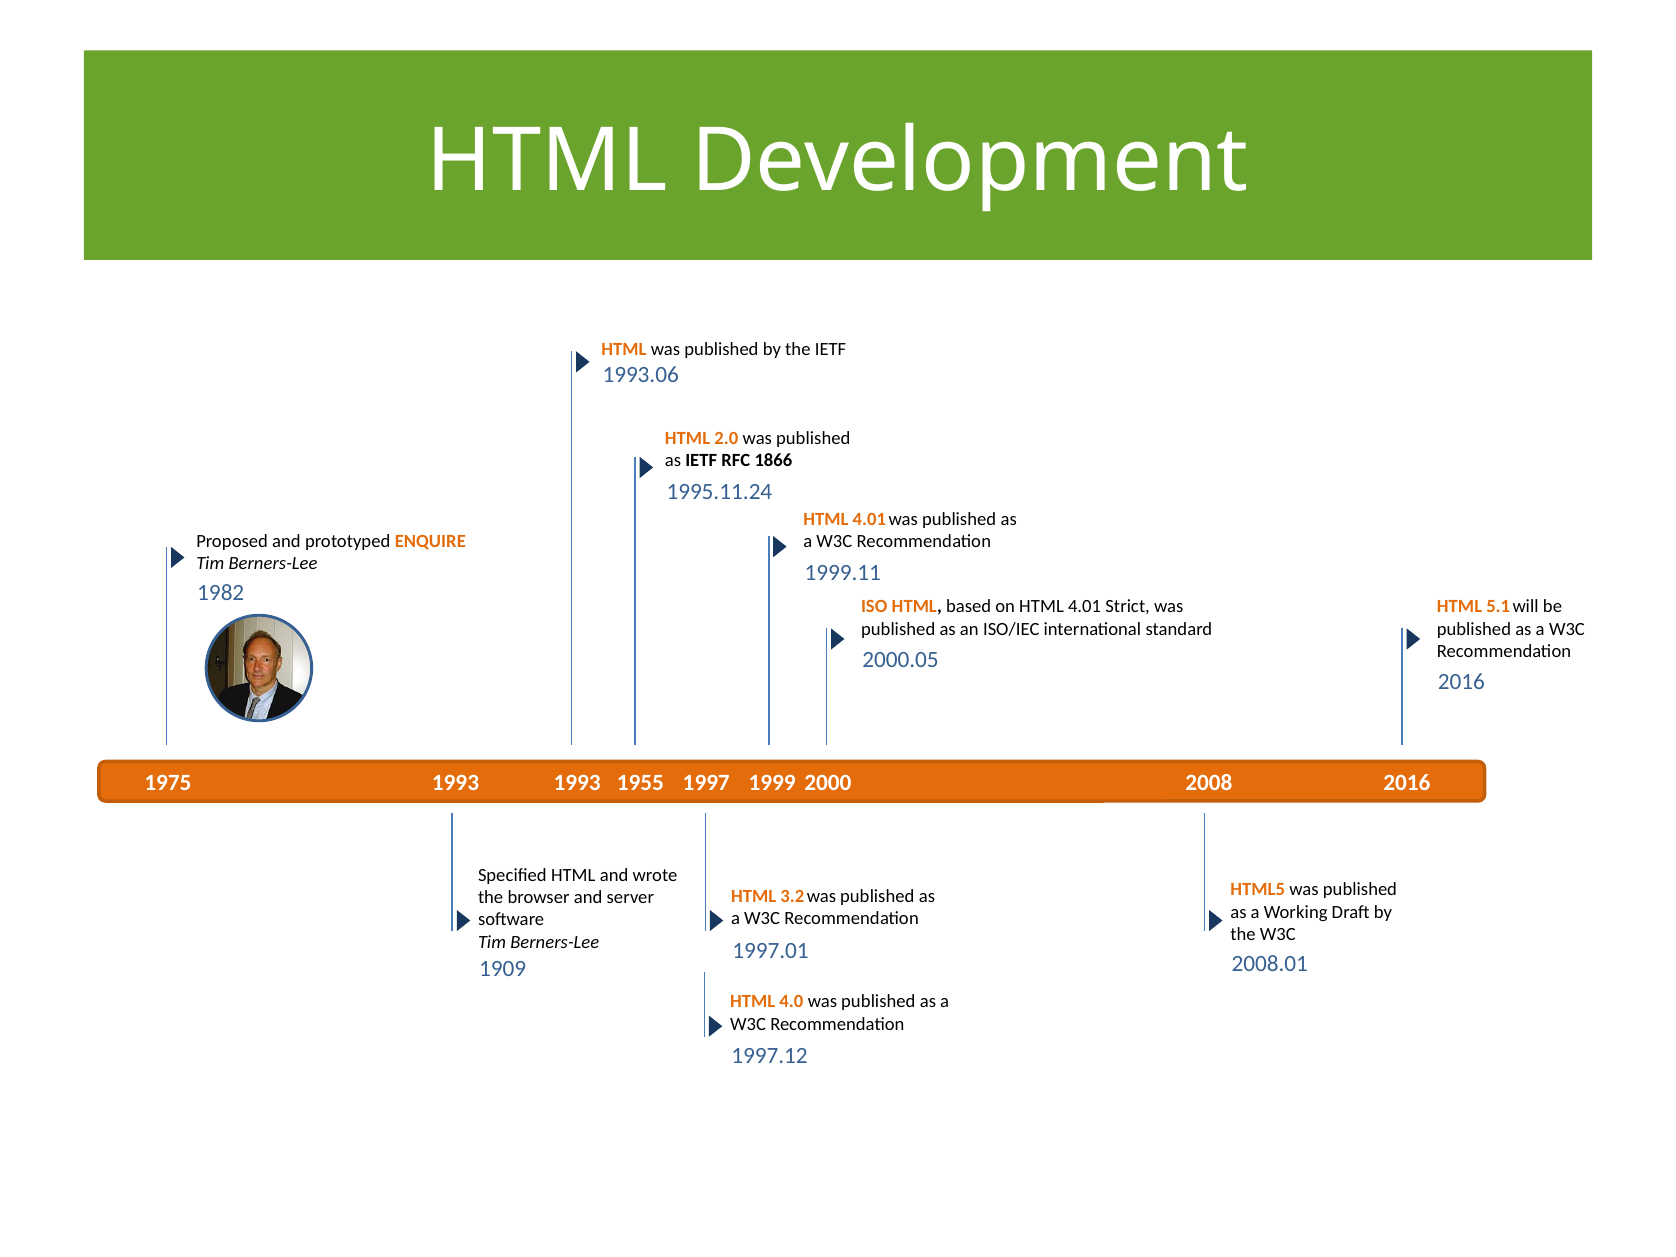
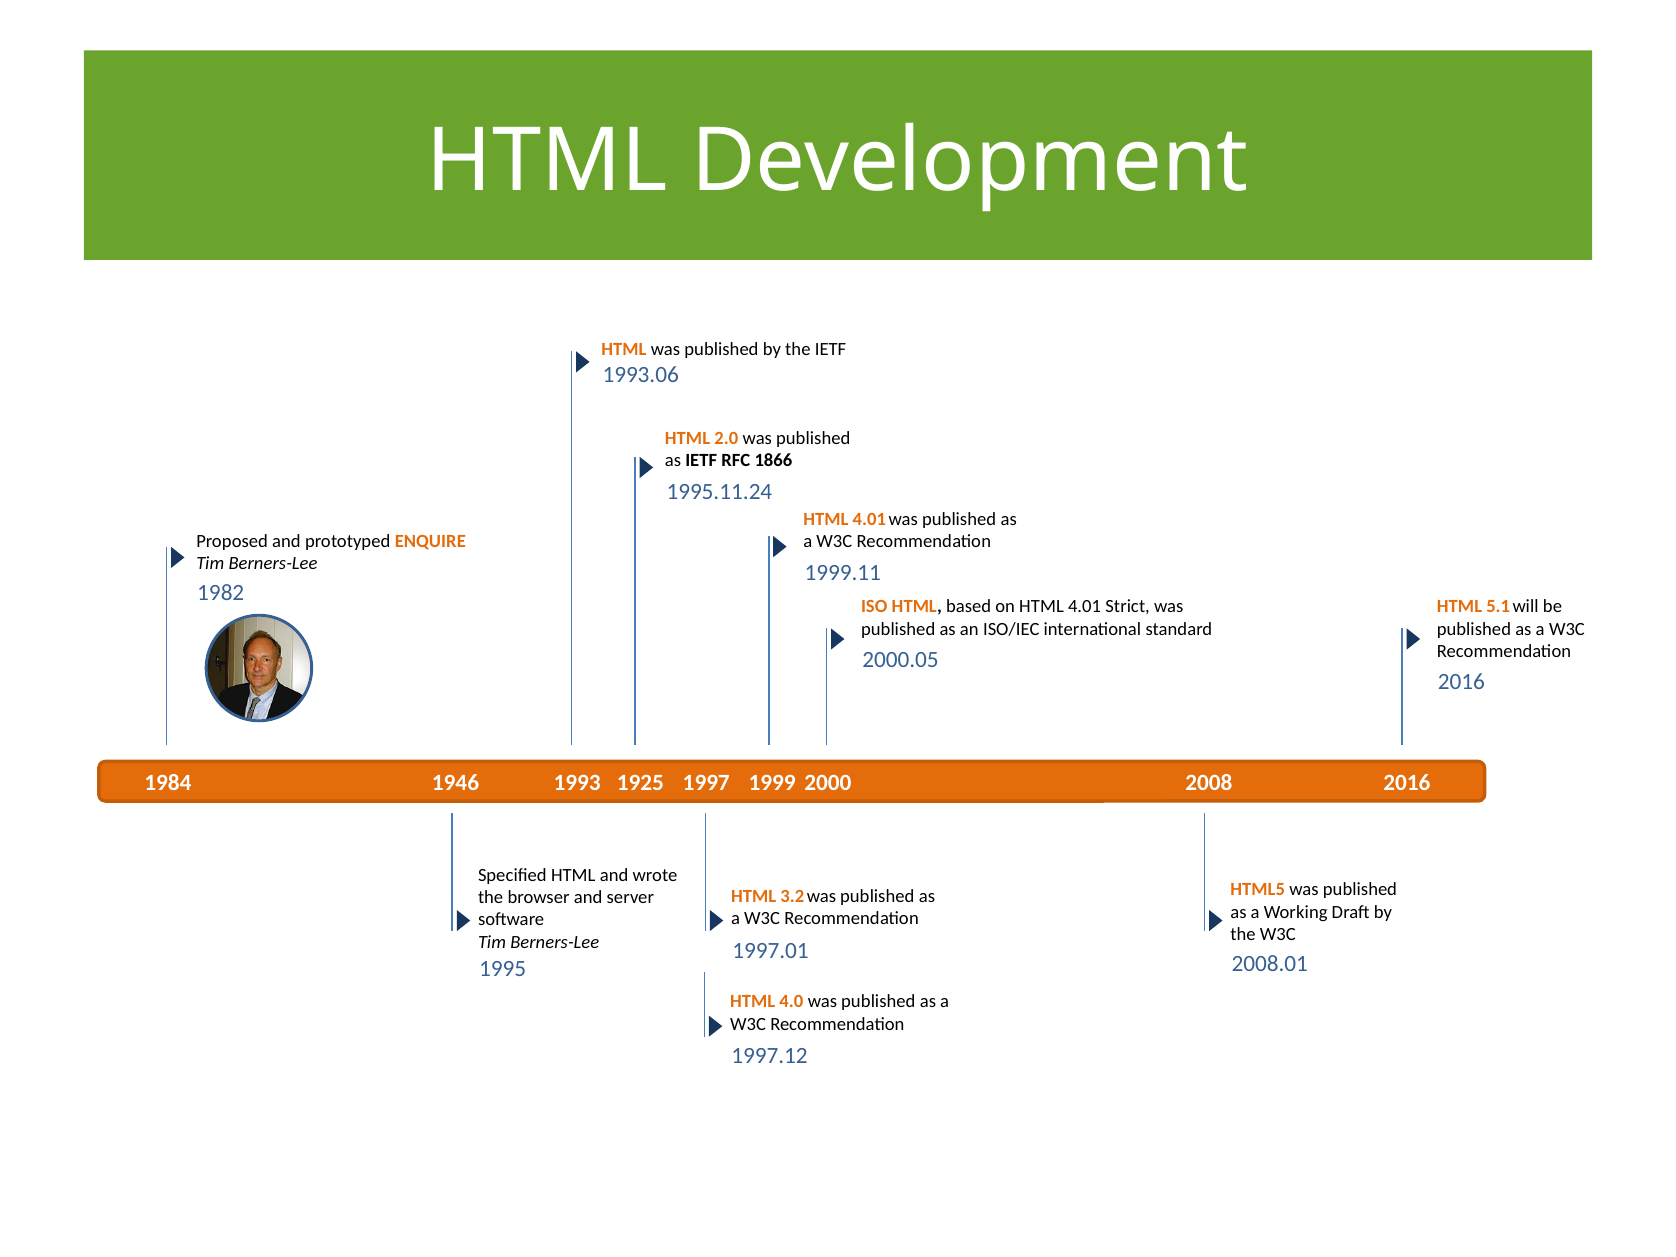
1975: 1975 -> 1984 (168, 783)
1993: 1993 -> 1946 (456, 783)
1955: 1955 -> 1925 (640, 783)
1909: 1909 -> 1995 (503, 969)
